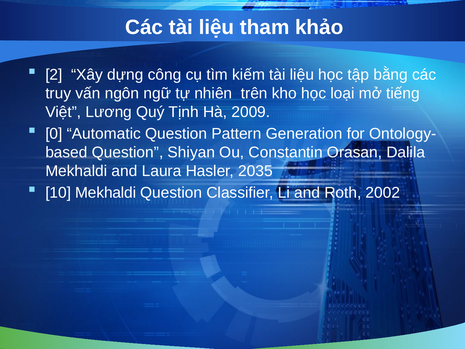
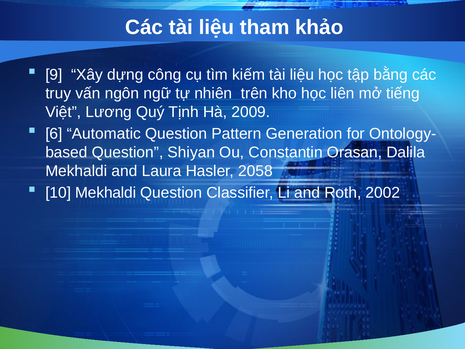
2: 2 -> 9 (54, 75)
loại: loại -> liên (343, 93)
0: 0 -> 6 (54, 134)
2035: 2035 -> 2058 (255, 171)
